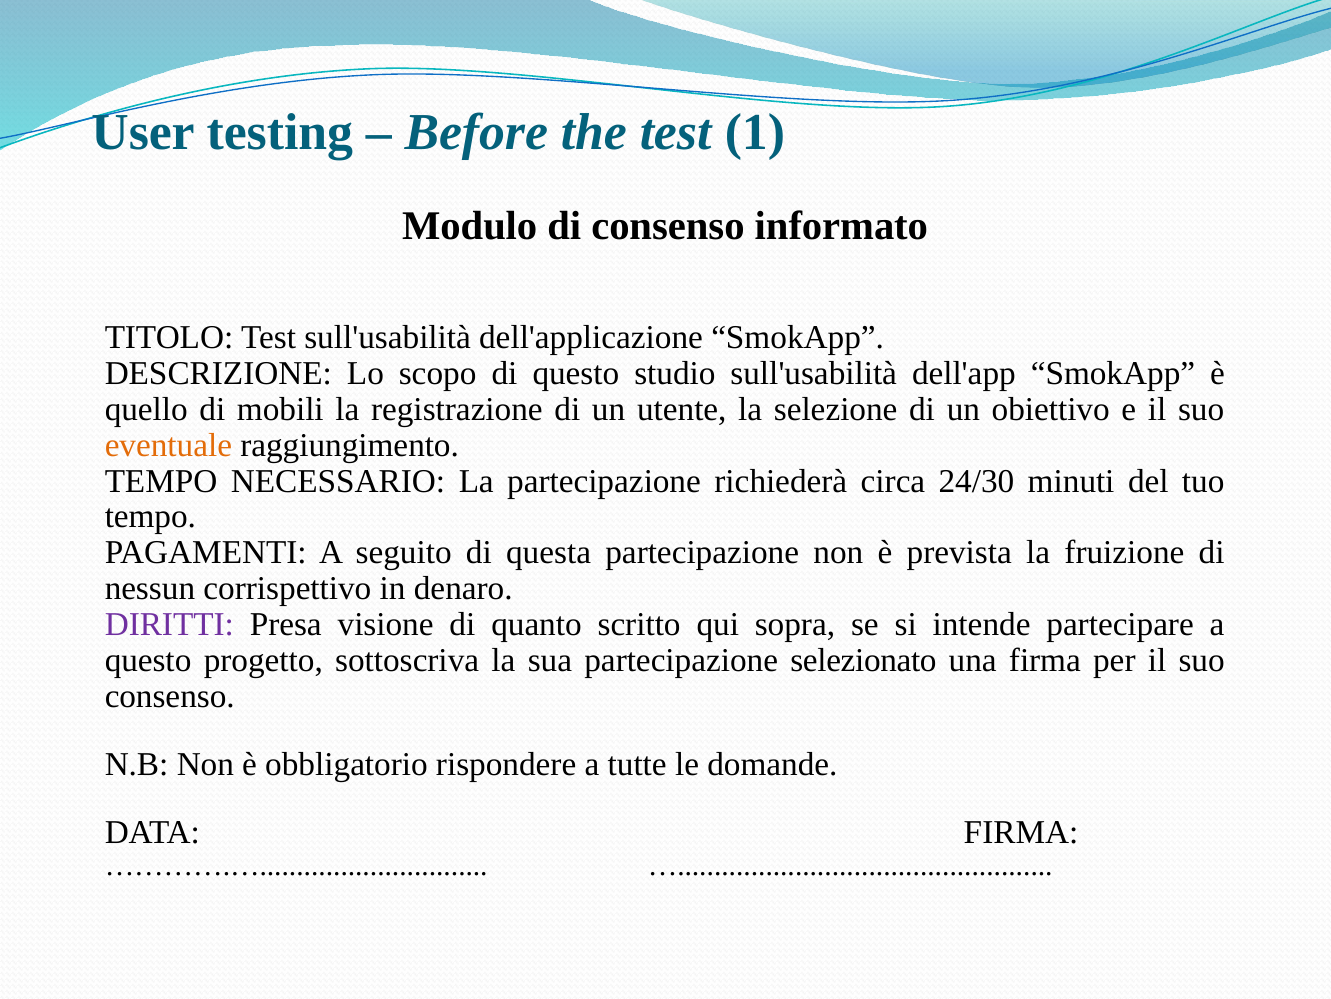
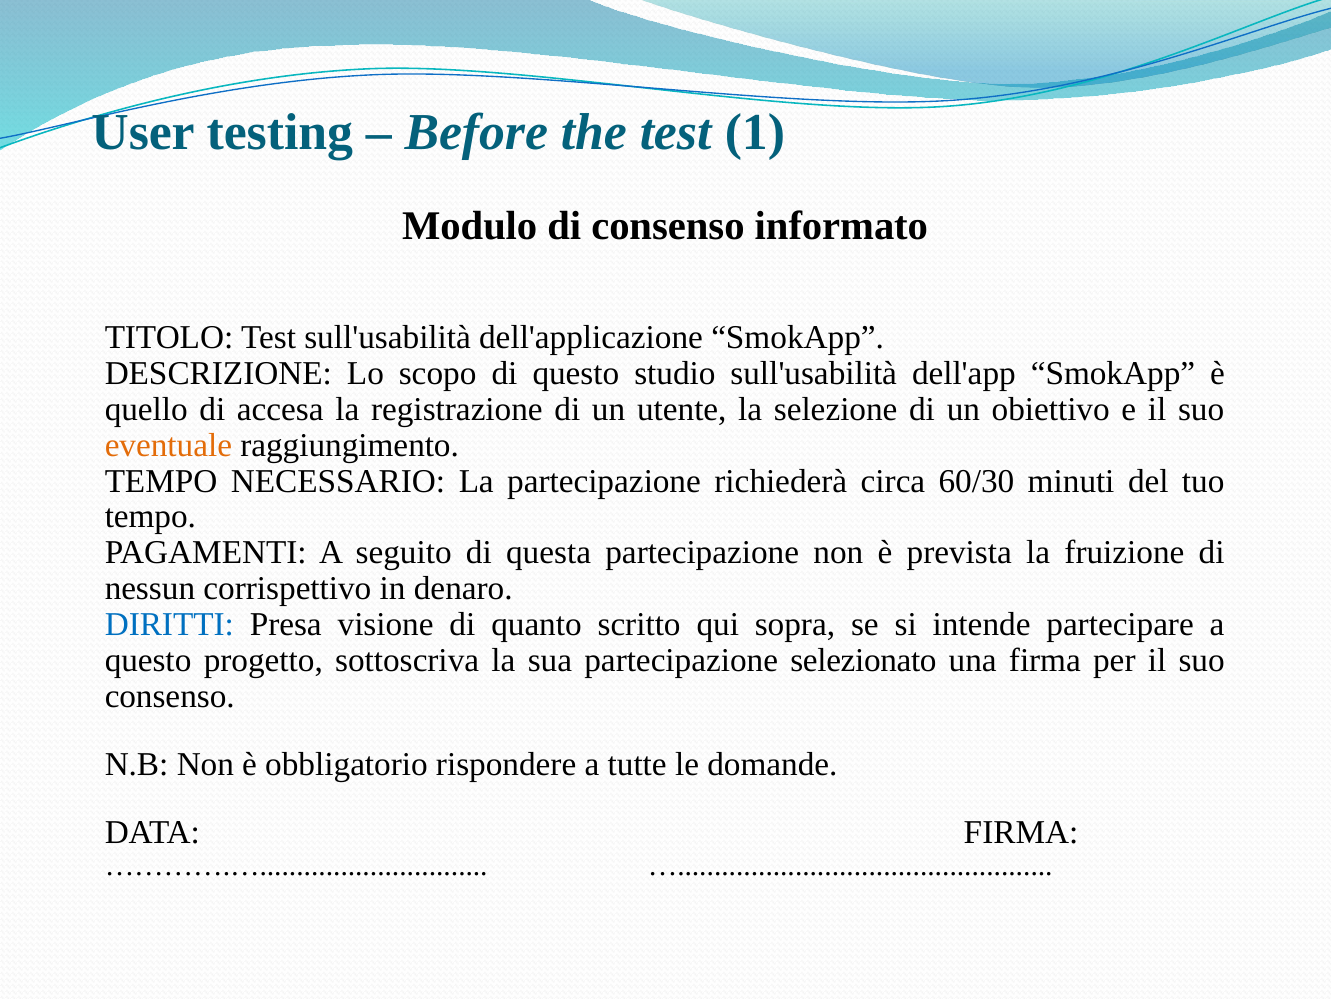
mobili: mobili -> accesa (280, 409)
24/30: 24/30 -> 60/30 (976, 481)
DIRITTI colour: purple -> blue (169, 624)
